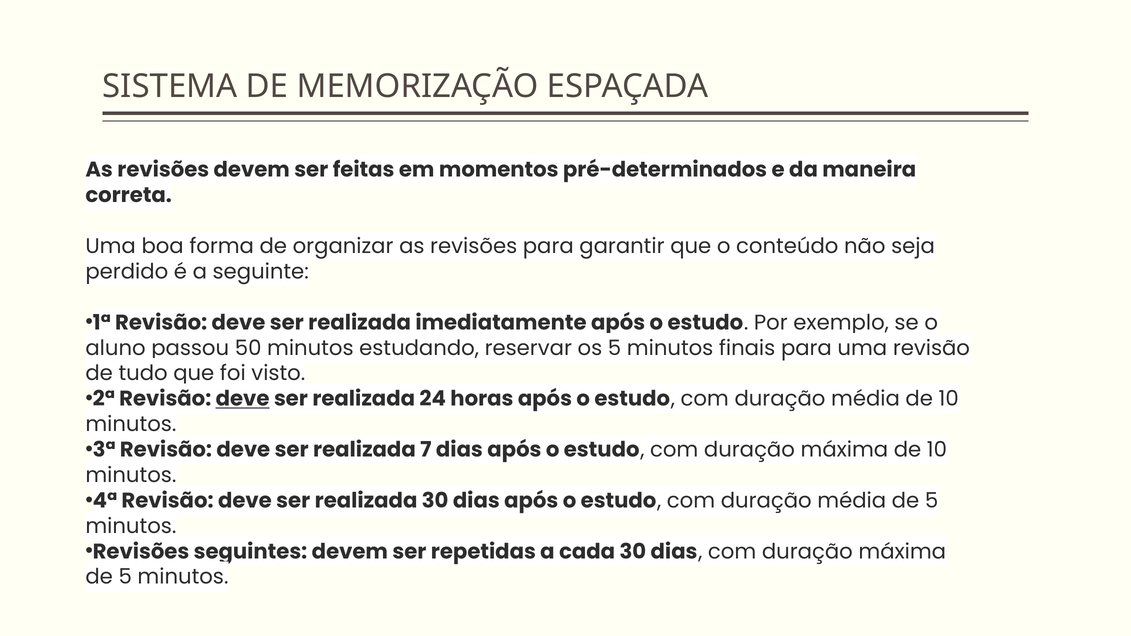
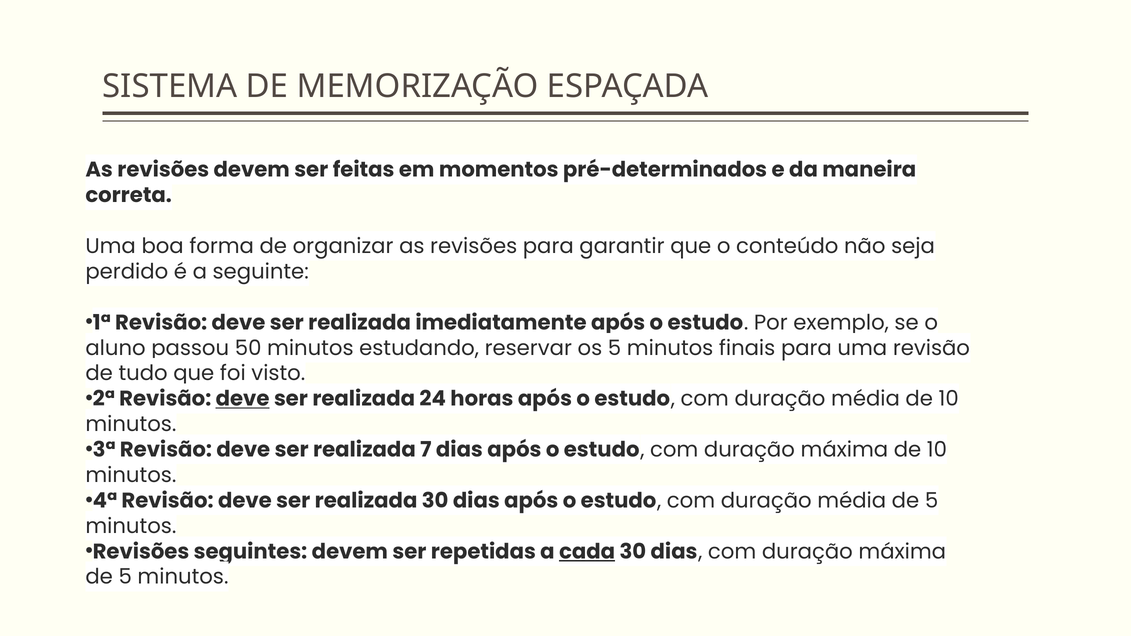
cada underline: none -> present (587, 552)
